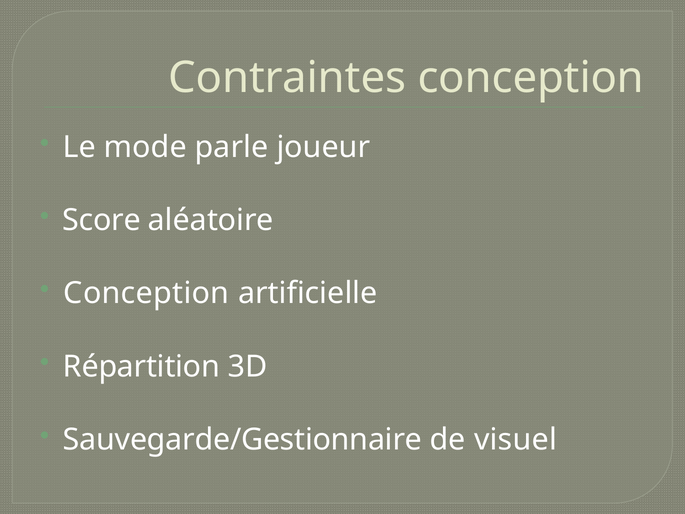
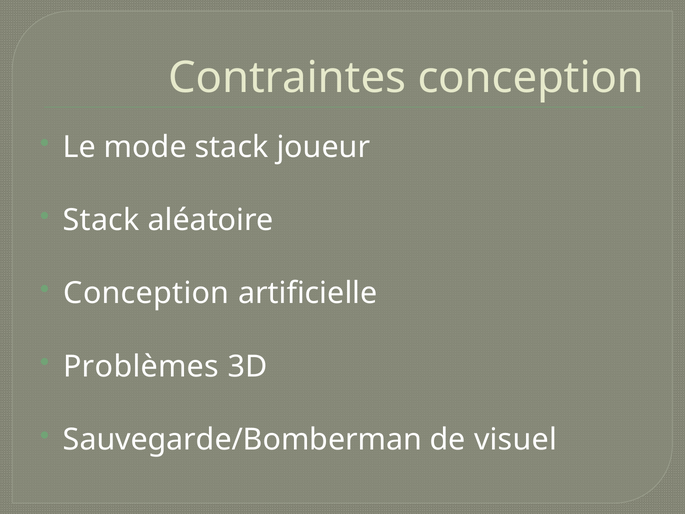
mode parle: parle -> stack (232, 147)
Score: Score -> Stack (101, 220)
Répartition: Répartition -> Problèmes (141, 366)
Sauvegarde/Gestionnaire: Sauvegarde/Gestionnaire -> Sauvegarde/Bomberman (242, 439)
